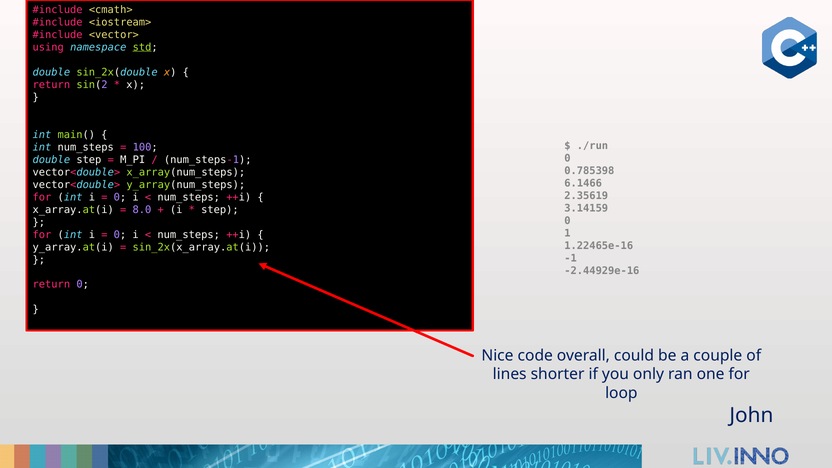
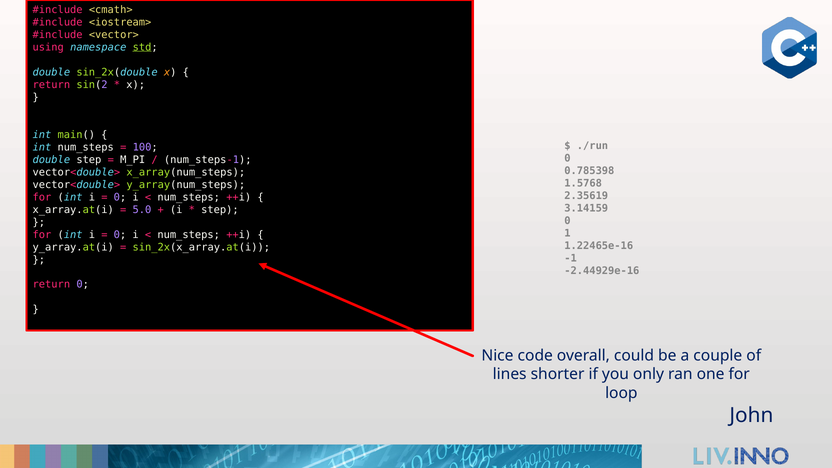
6.1466: 6.1466 -> 1.5768 (583, 183)
8.0: 8.0 -> 5.0 (142, 210)
